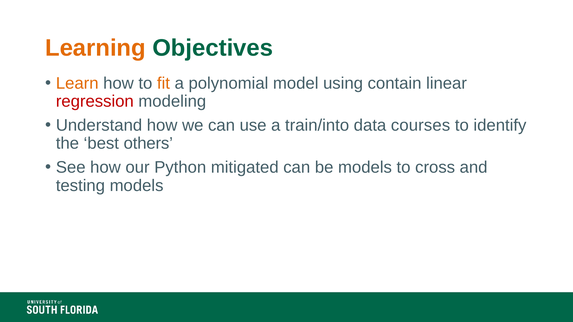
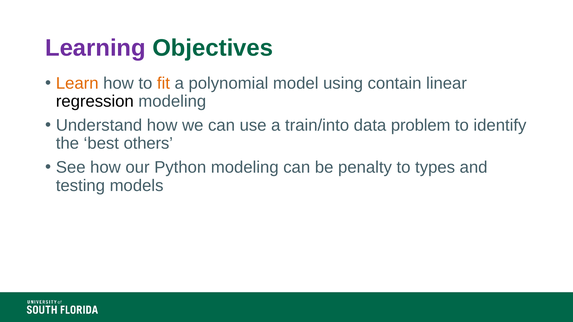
Learning colour: orange -> purple (95, 48)
regression colour: red -> black (95, 102)
courses: courses -> problem (421, 126)
Python mitigated: mitigated -> modeling (245, 168)
be models: models -> penalty (365, 168)
cross: cross -> types (435, 168)
